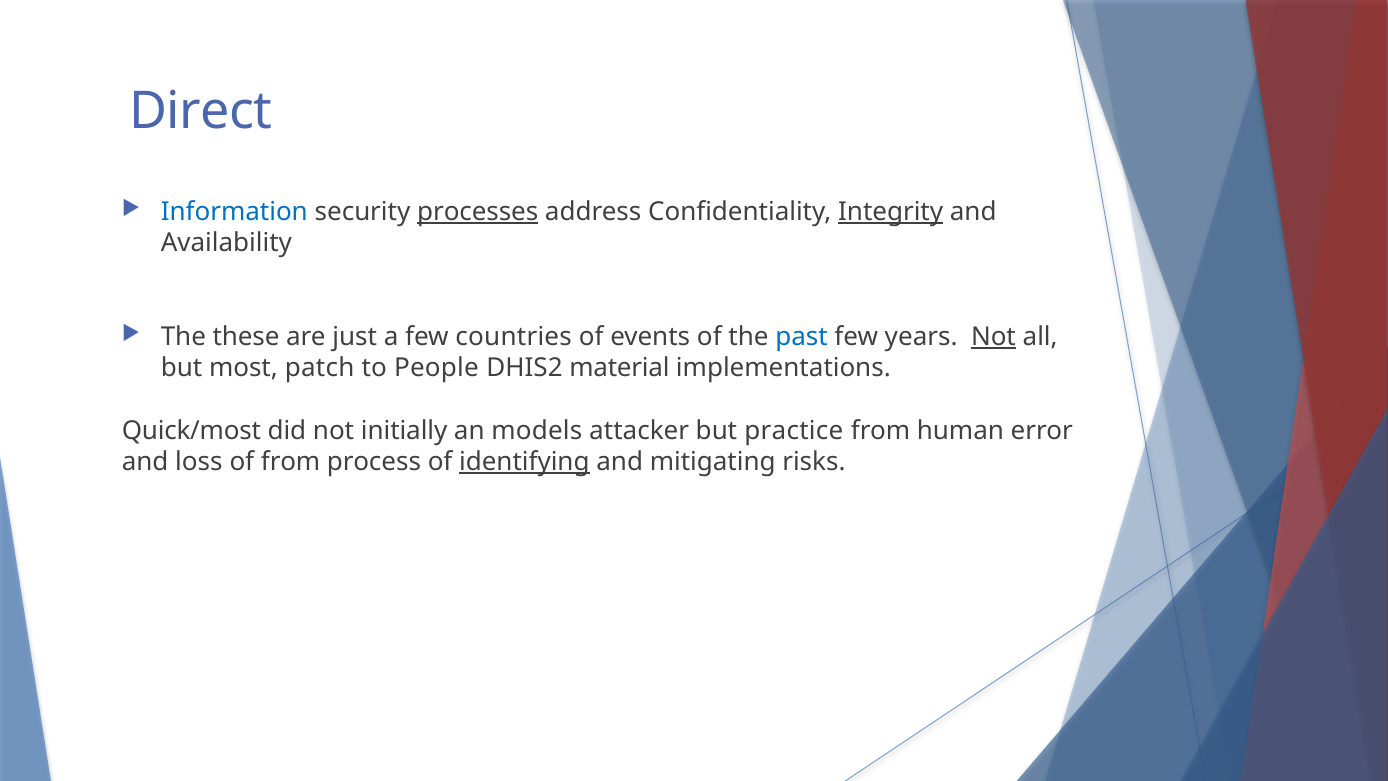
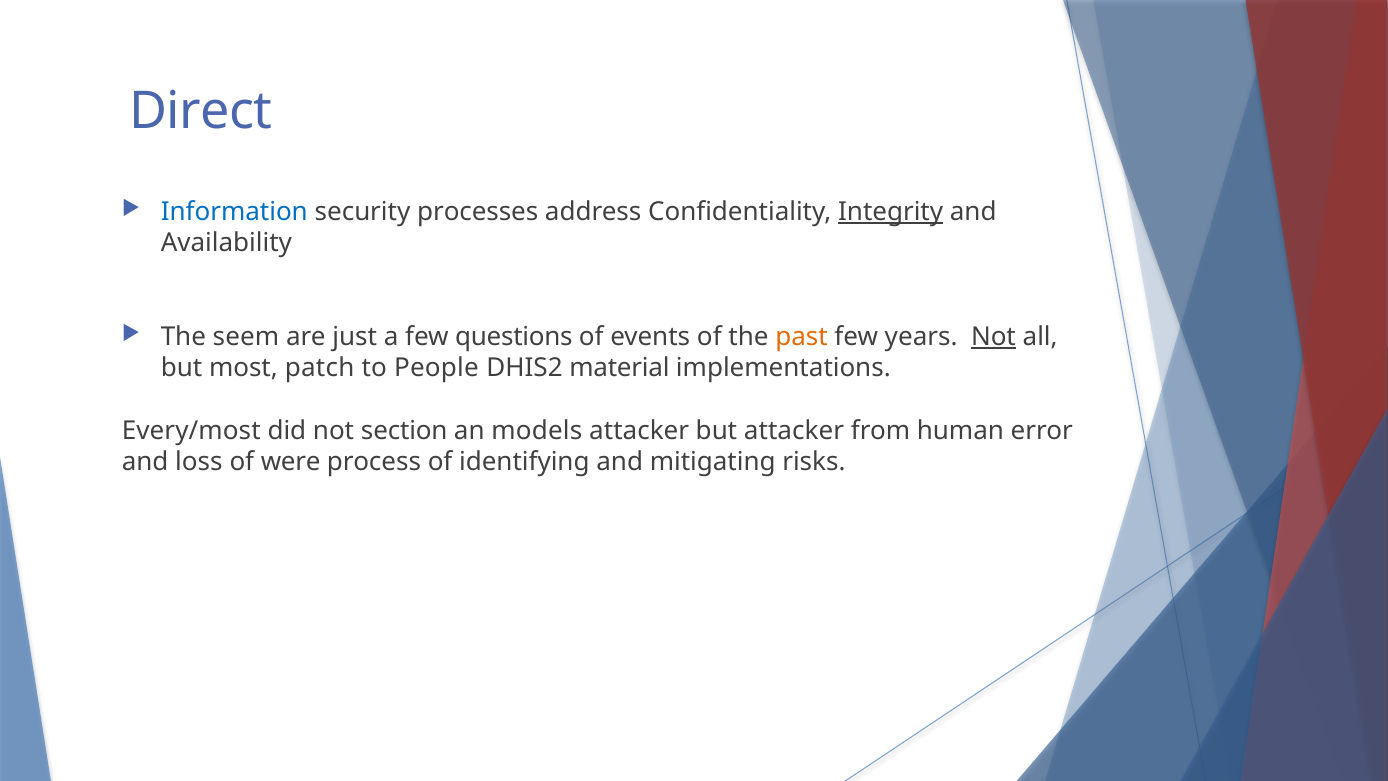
processes underline: present -> none (478, 212)
these: these -> seem (246, 337)
countries: countries -> questions (514, 337)
past colour: blue -> orange (802, 337)
Quick/most: Quick/most -> Every/most (191, 431)
initially: initially -> section (404, 431)
but practice: practice -> attacker (794, 431)
of from: from -> were (291, 462)
identifying underline: present -> none (524, 462)
